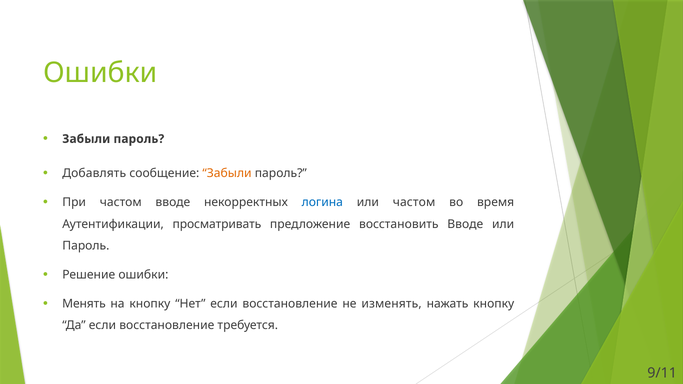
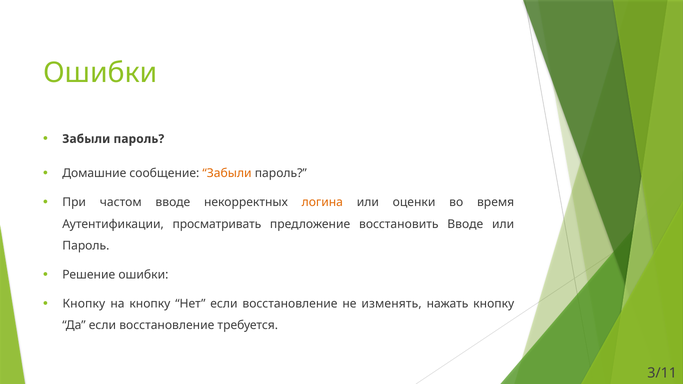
Добавлять: Добавлять -> Домашние (94, 174)
логина colour: blue -> orange (322, 202)
или частом: частом -> оценки (414, 202)
Менять: Менять -> Кнопку (84, 304)
9/11: 9/11 -> 3/11 (662, 373)
